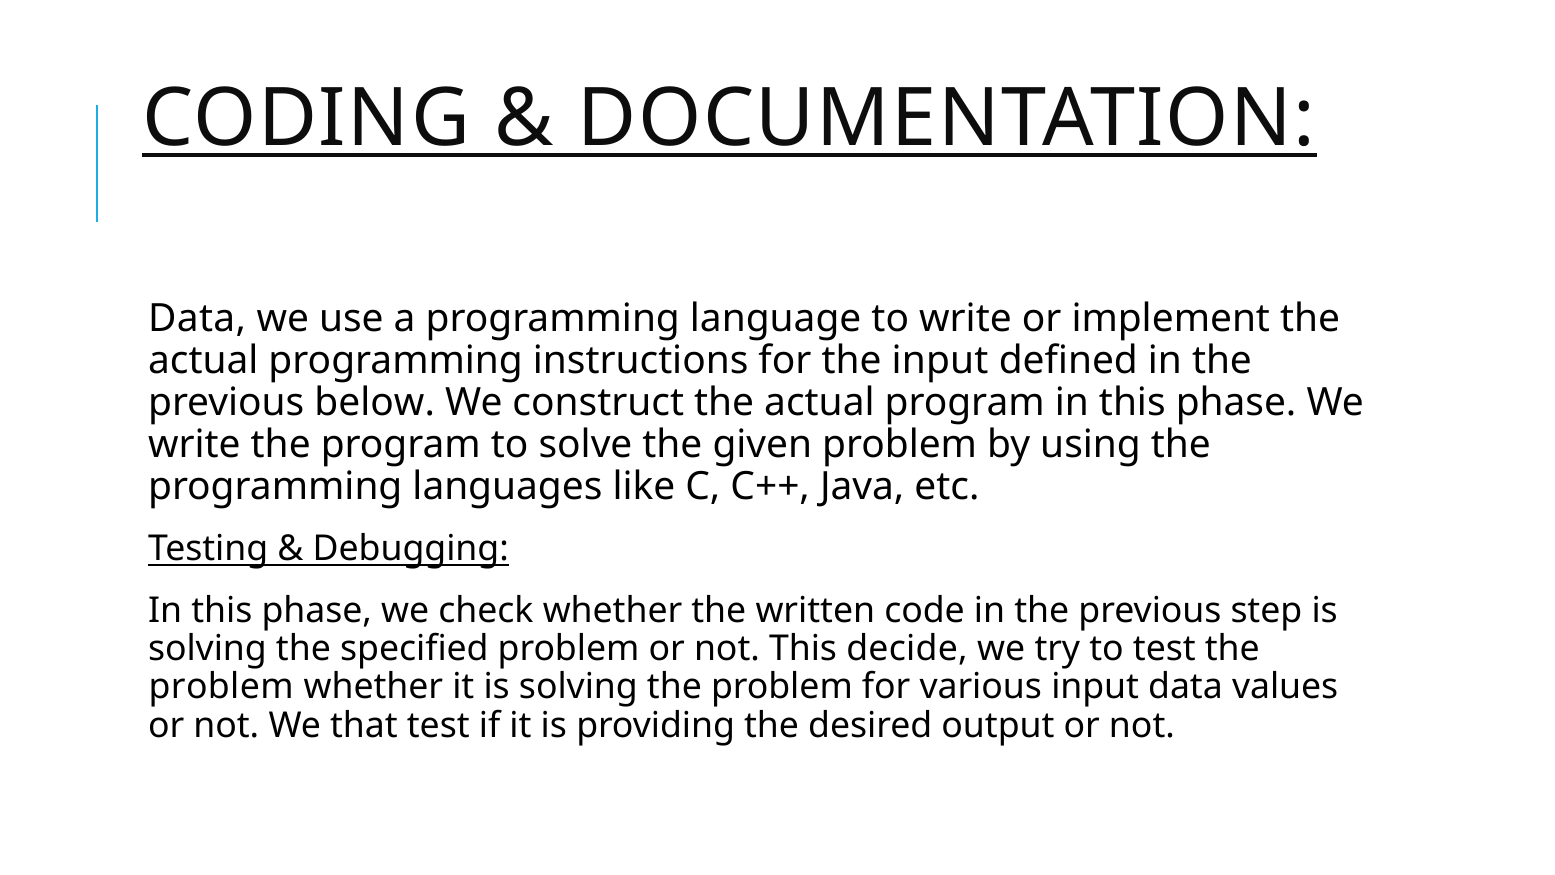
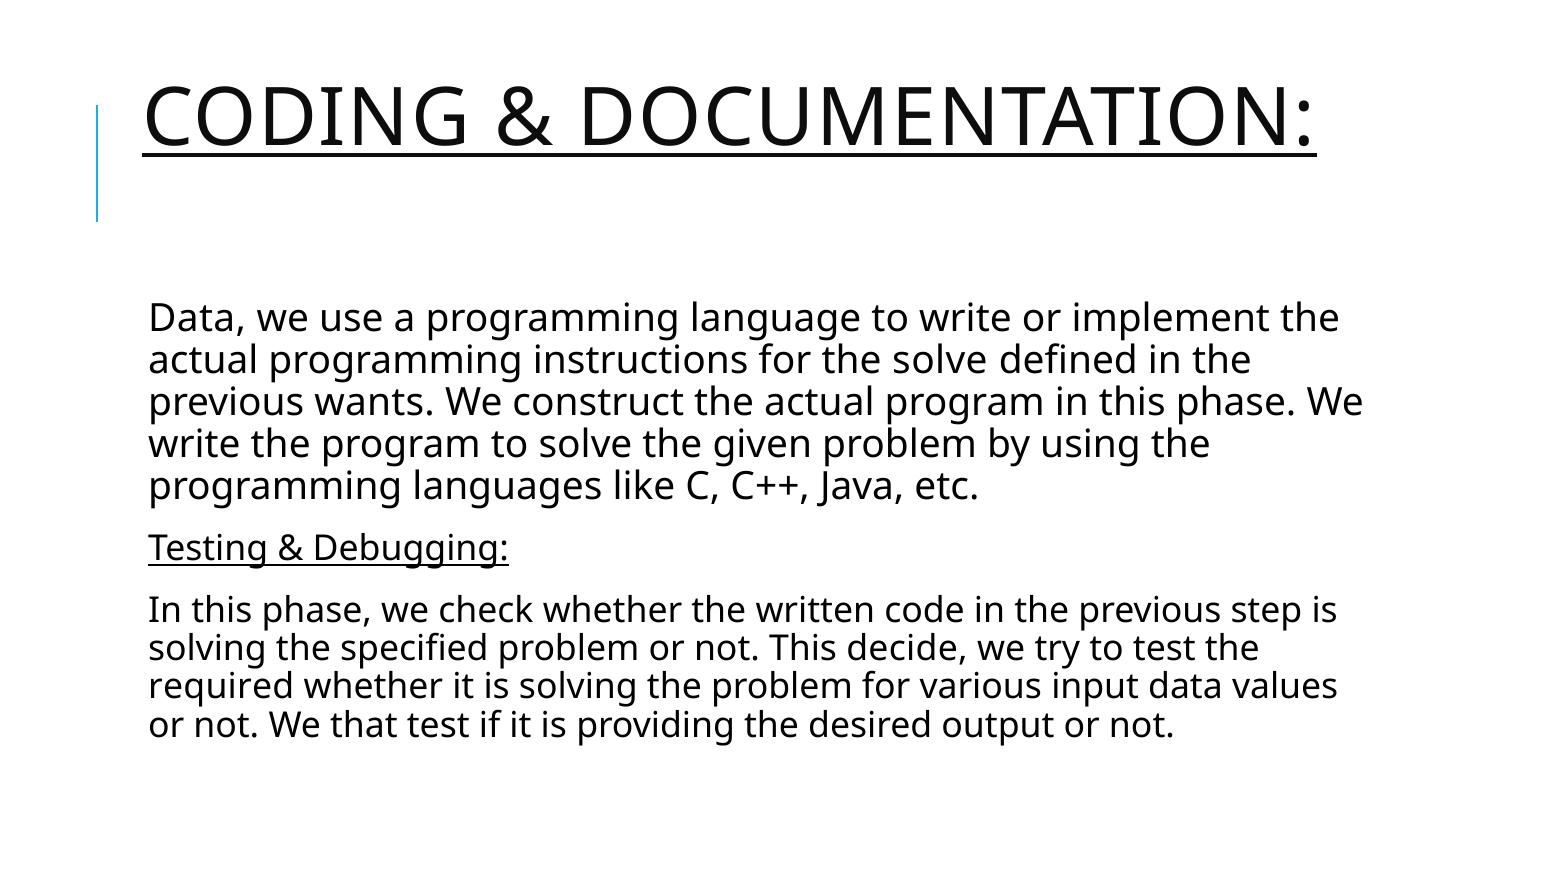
the input: input -> solve (940, 360)
below: below -> wants (375, 402)
problem: problem -> required (221, 687)
